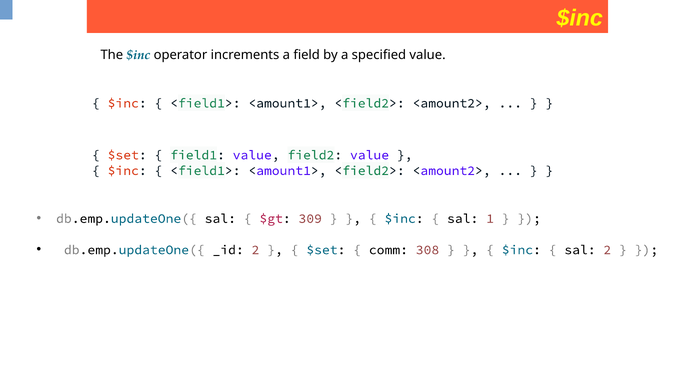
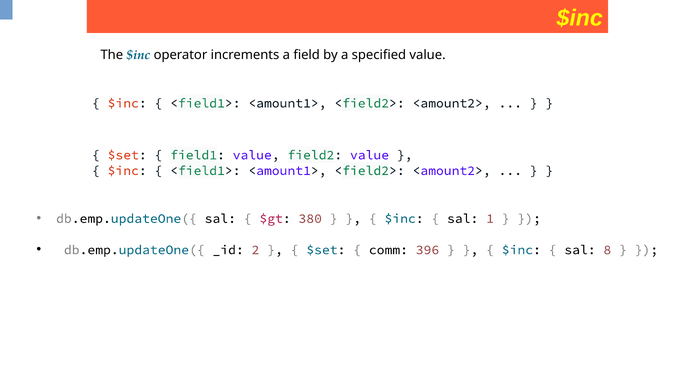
309: 309 -> 380 (310, 219)
308: 308 -> 396 (428, 250)
sal 2: 2 -> 8 (607, 250)
